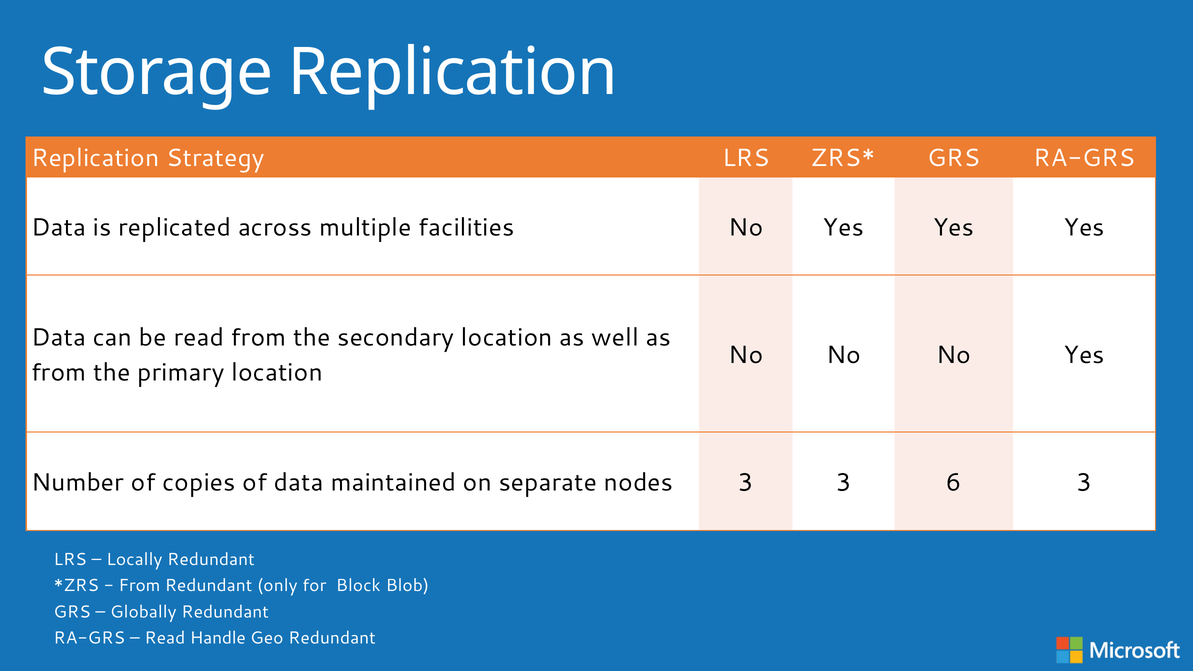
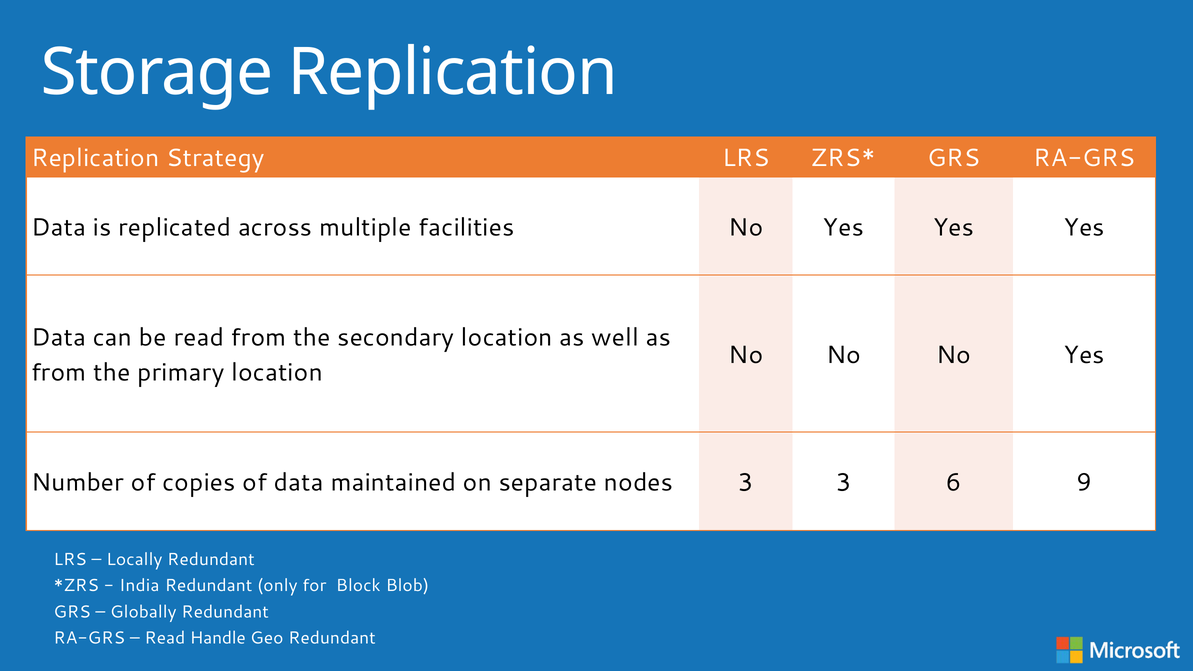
6 3: 3 -> 9 (1084, 483)
From: From -> India (139, 586)
